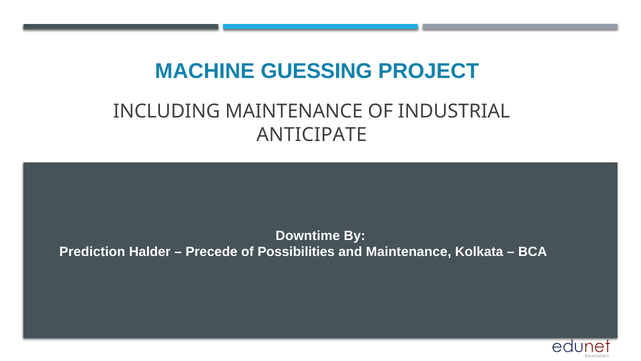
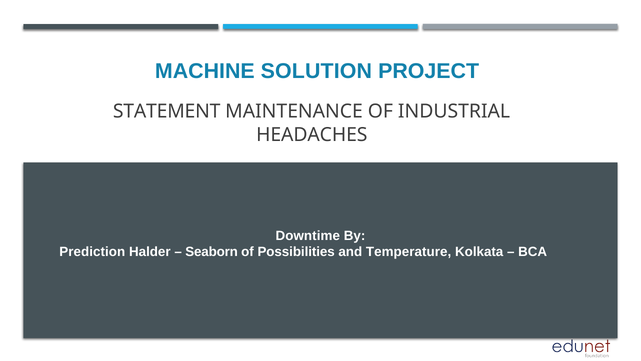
GUESSING: GUESSING -> SOLUTION (316, 71)
INCLUDING: INCLUDING -> STATEMENT (167, 111)
ANTICIPATE: ANTICIPATE -> HEADACHES (312, 134)
Precede: Precede -> Seaborn (212, 252)
and Maintenance: Maintenance -> Temperature (409, 252)
